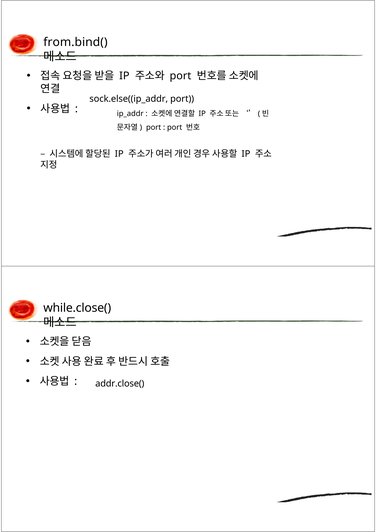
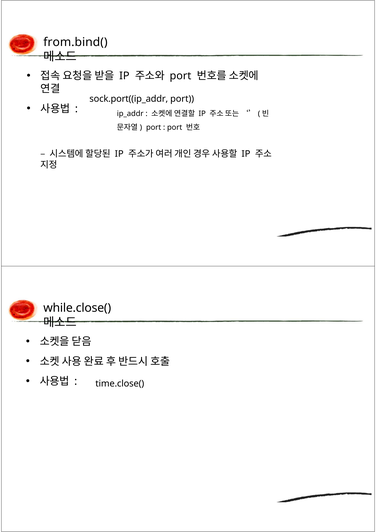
sock.else((ip_addr: sock.else((ip_addr -> sock.port((ip_addr (129, 99)
addr.close(: addr.close( -> time.close( (120, 384)
